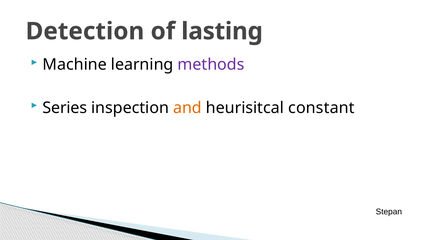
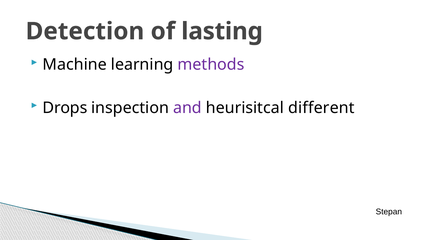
Series: Series -> Drops (65, 108)
and colour: orange -> purple (187, 108)
constant: constant -> different (321, 108)
